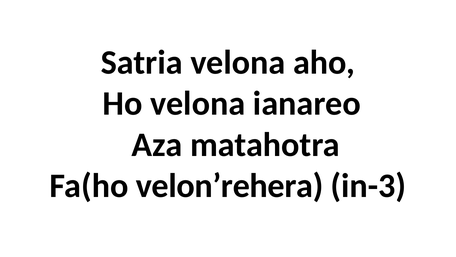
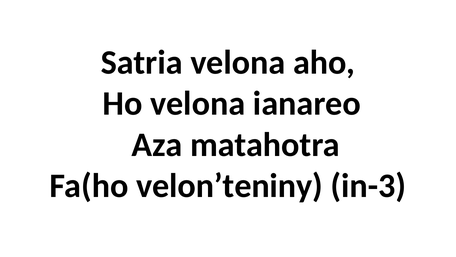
velon’rehera: velon’rehera -> velon’teniny (229, 185)
